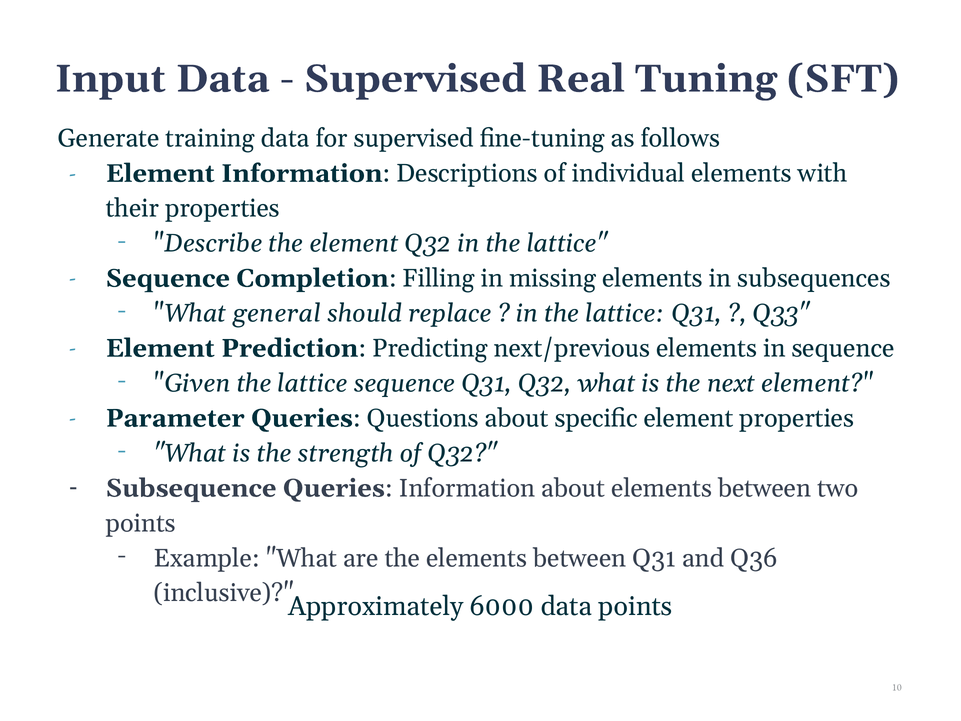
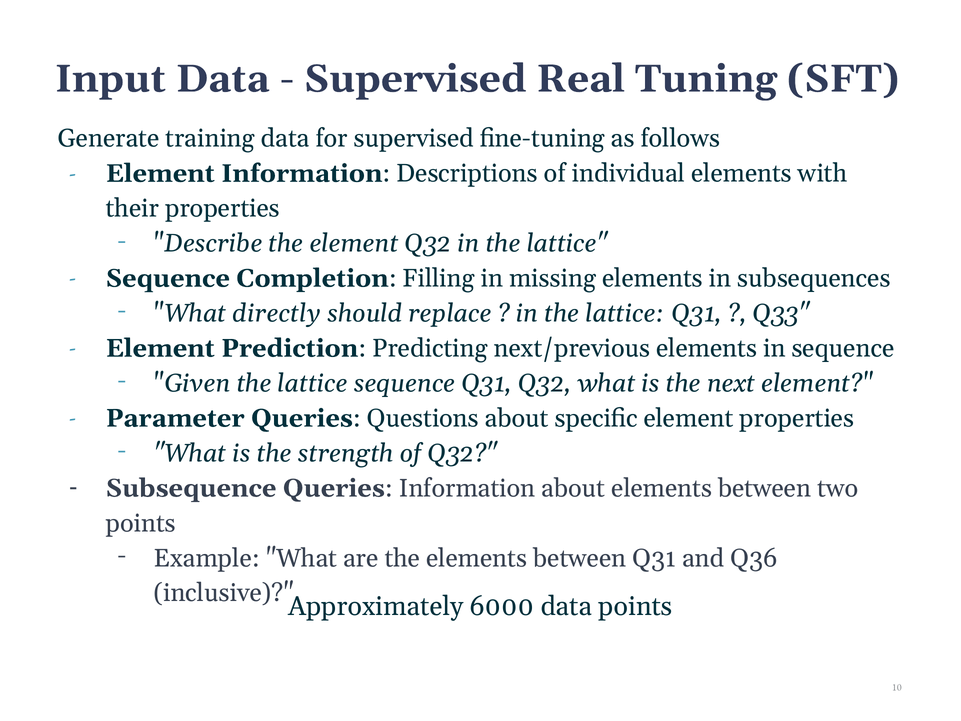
general: general -> directly (277, 313)
